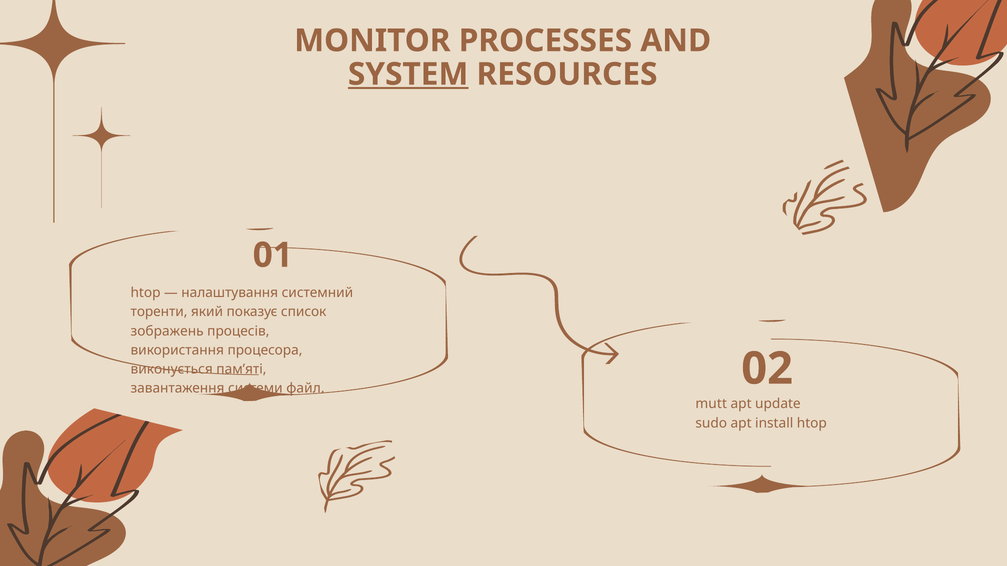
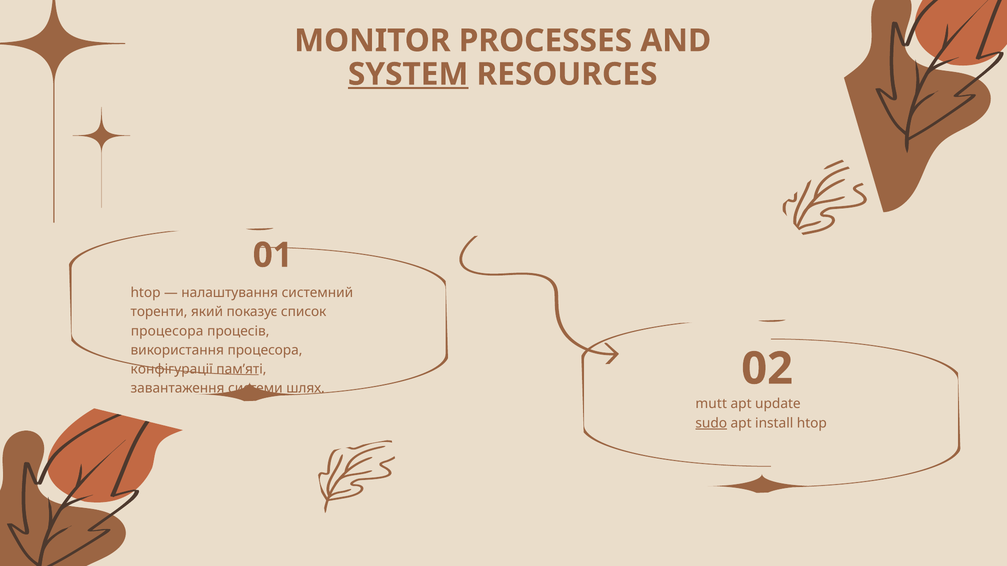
зображень: зображень -> процесора (167, 331)
виконується: виконується -> конфігурації (172, 370)
файл: файл -> шлях (306, 389)
sudo underline: none -> present (711, 423)
